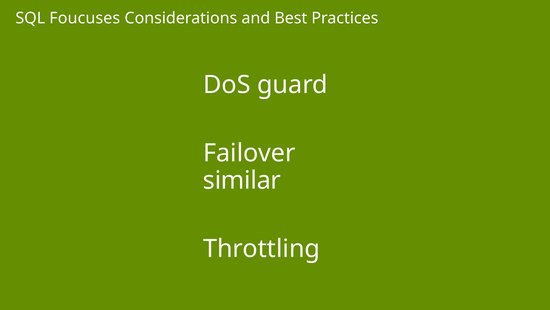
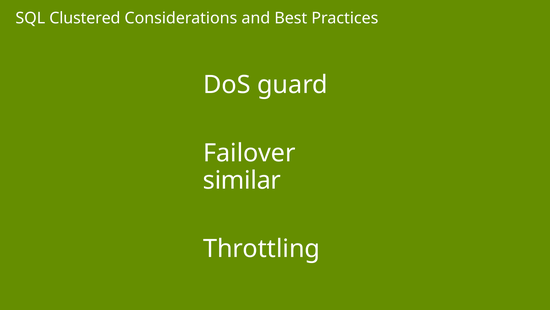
Foucuses: Foucuses -> Clustered (85, 18)
